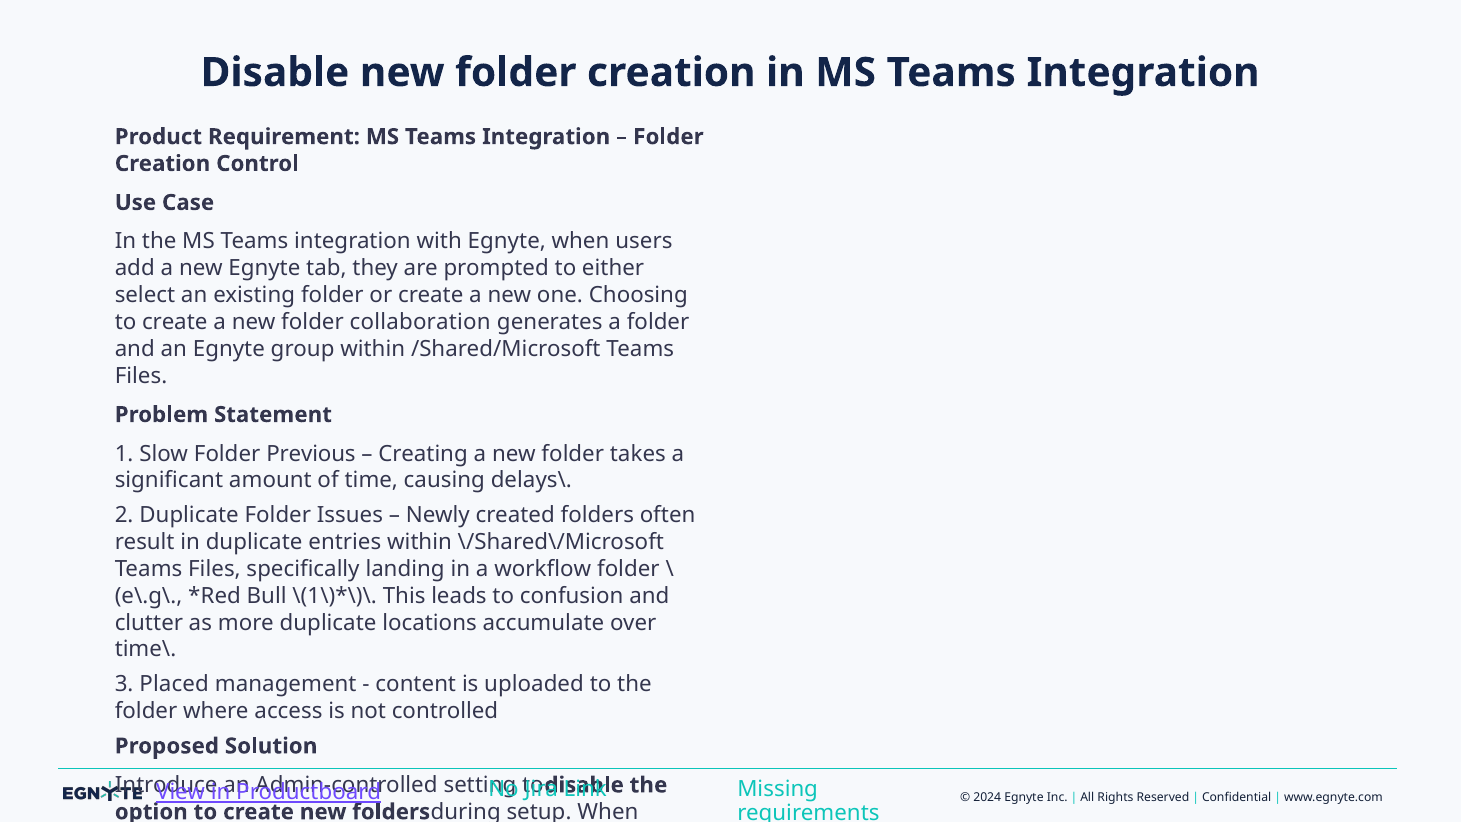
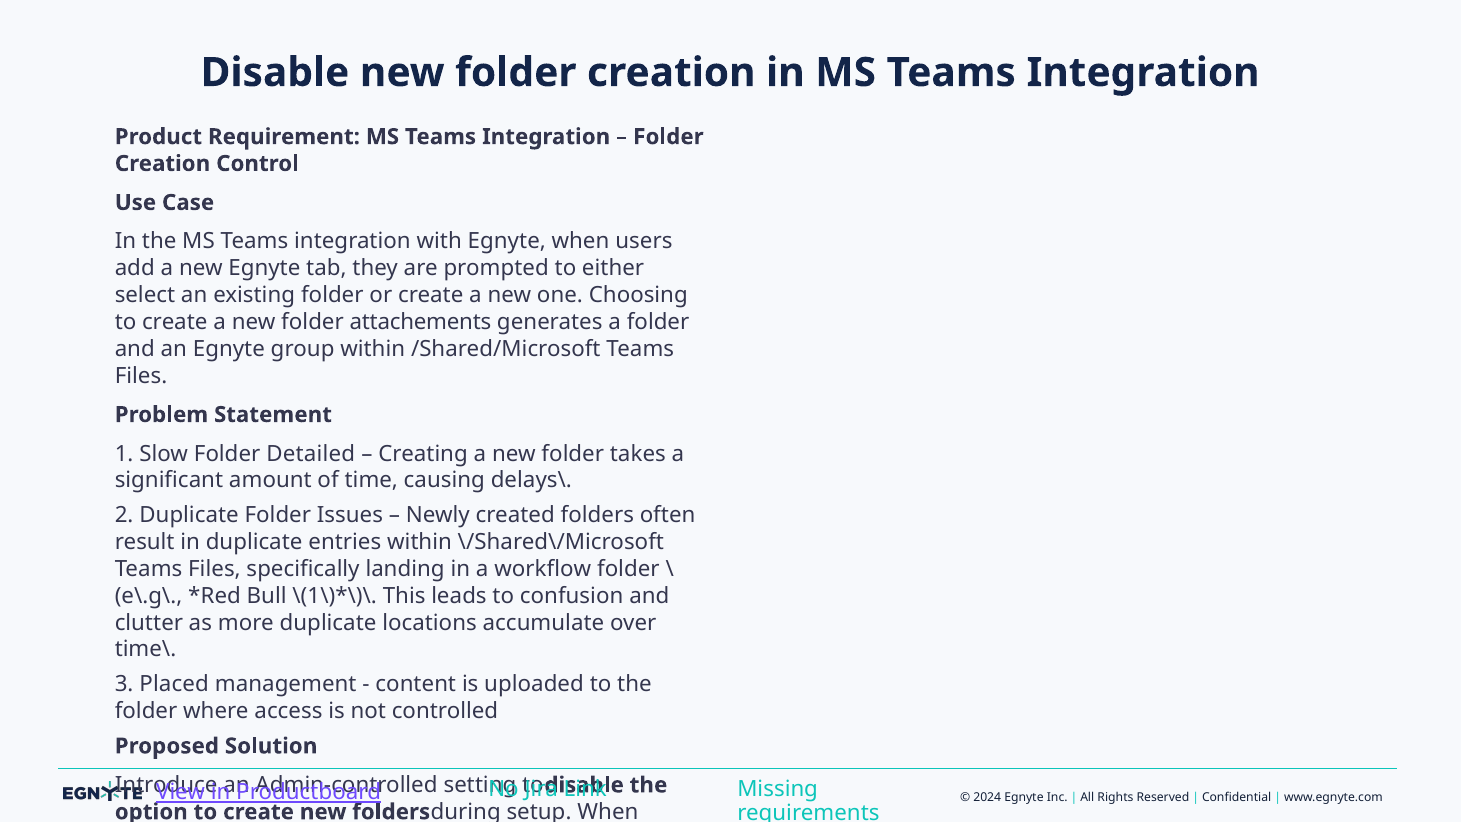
collaboration: collaboration -> attachements (420, 322)
Previous: Previous -> Detailed (311, 454)
